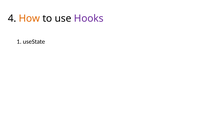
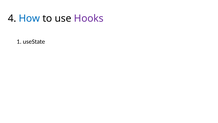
How colour: orange -> blue (29, 18)
